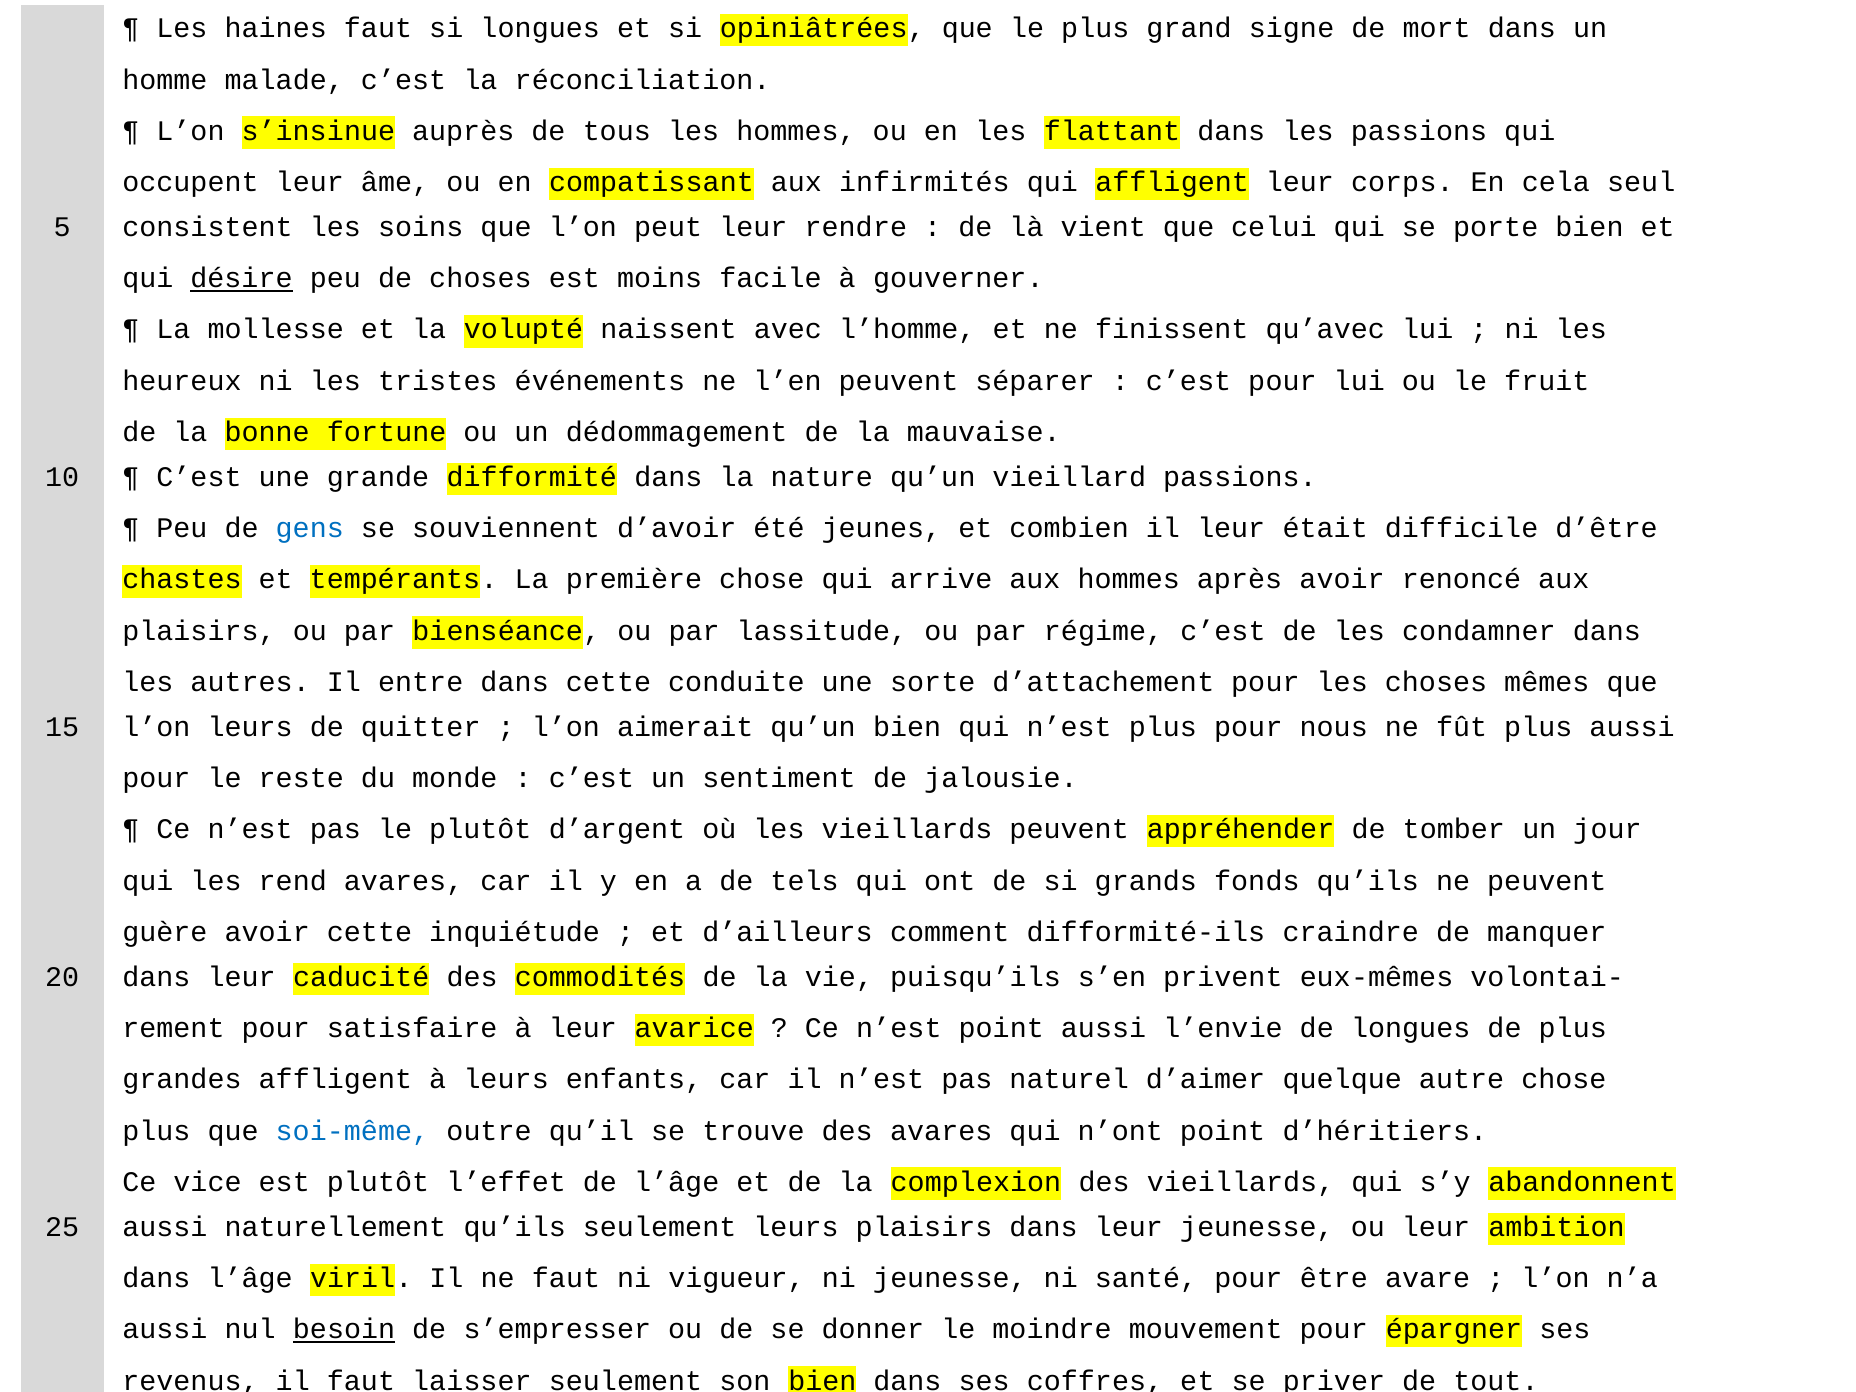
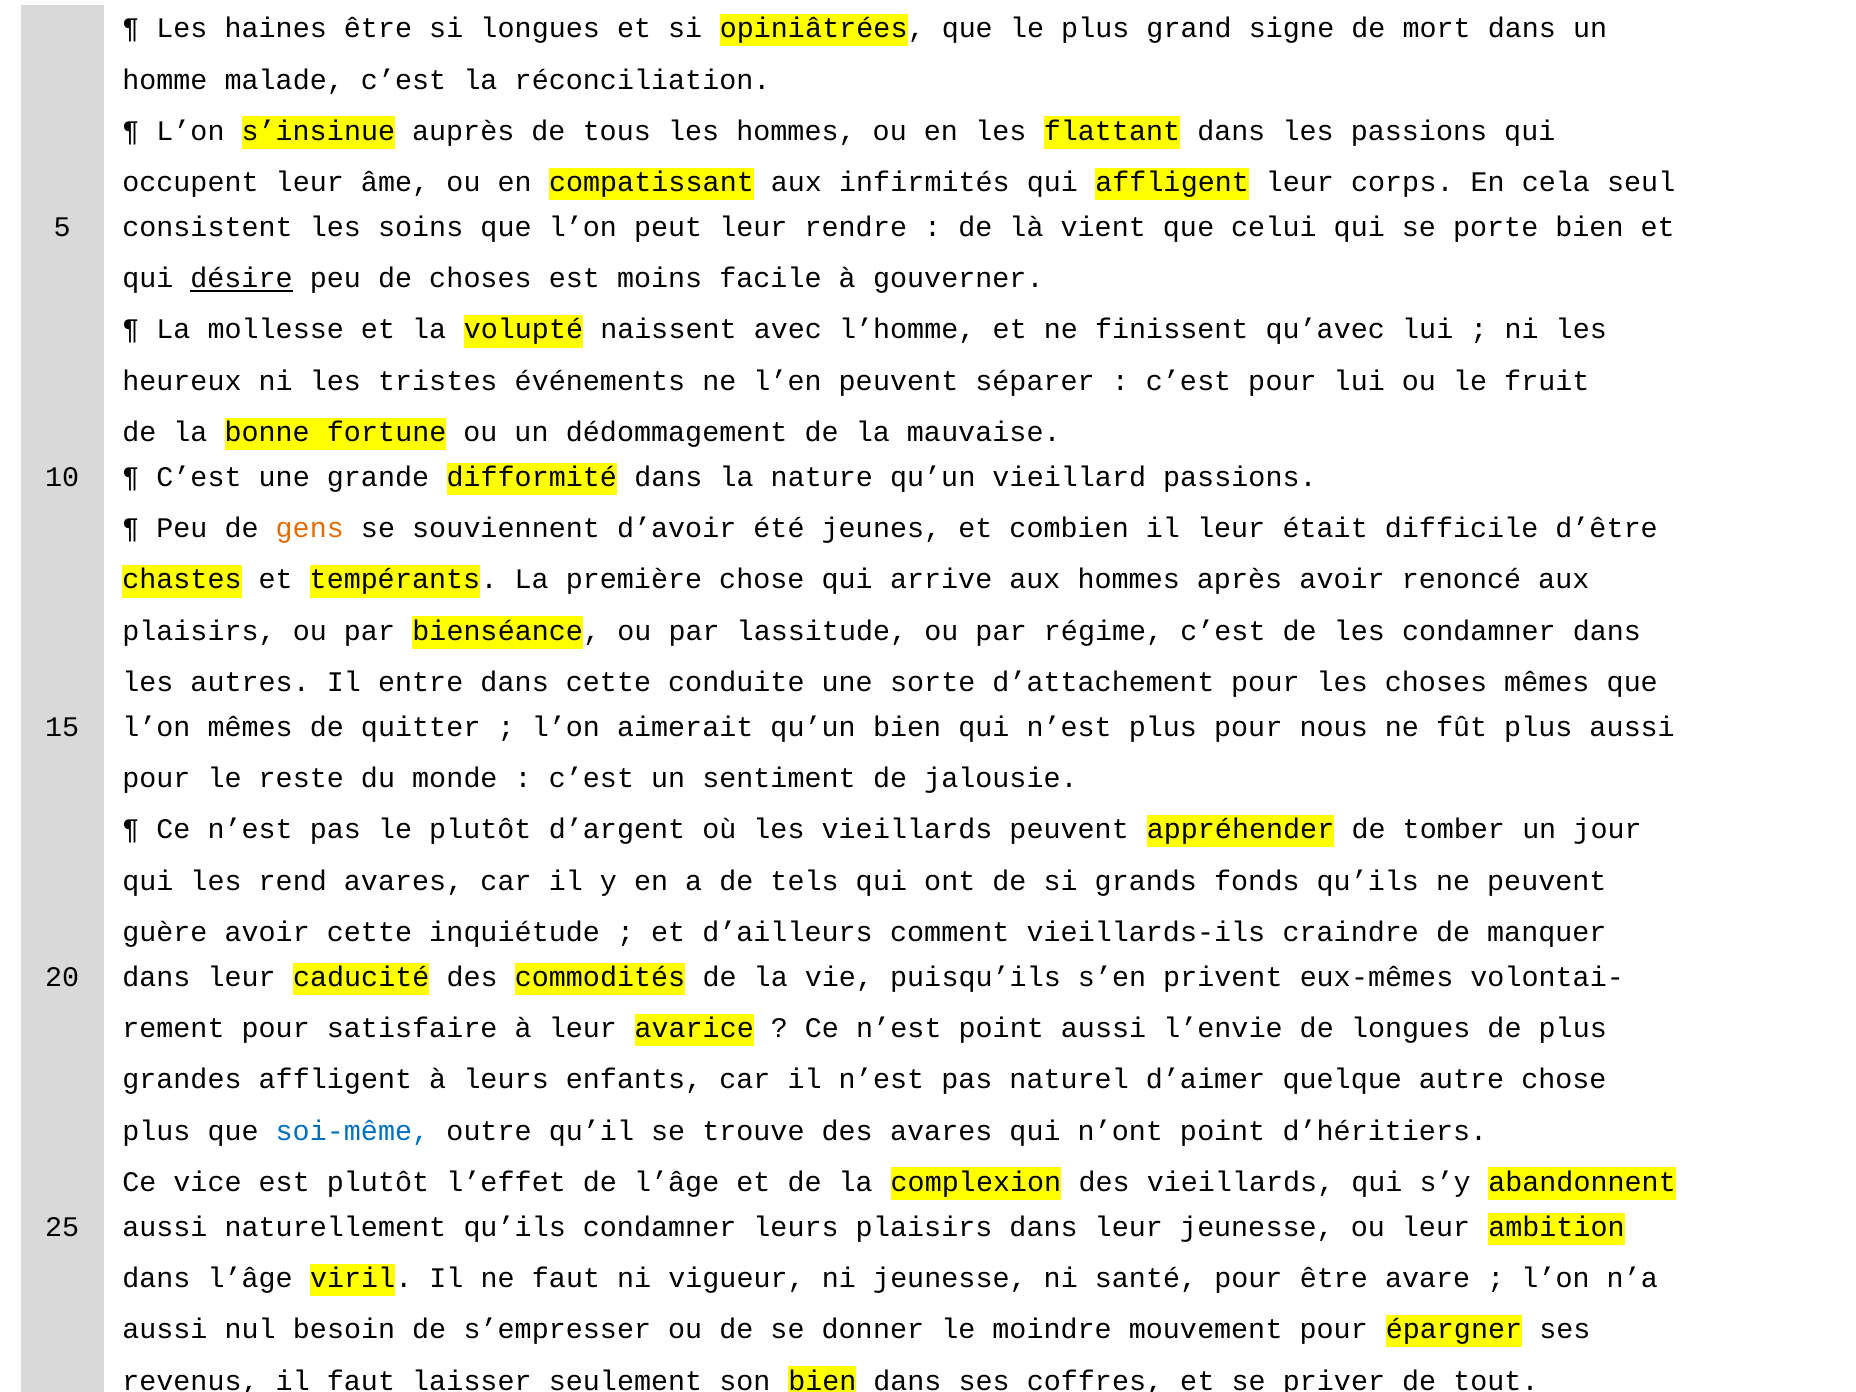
haines faut: faut -> être (378, 28)
gens colour: blue -> orange (310, 528)
l’on leurs: leurs -> mêmes (250, 727)
difformité-ils: difformité-ils -> vieillards-ils (1146, 932)
qu’ils seulement: seulement -> condamner (660, 1227)
besoin underline: present -> none (344, 1330)
